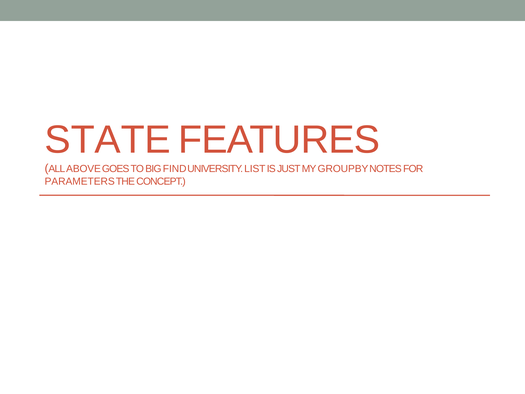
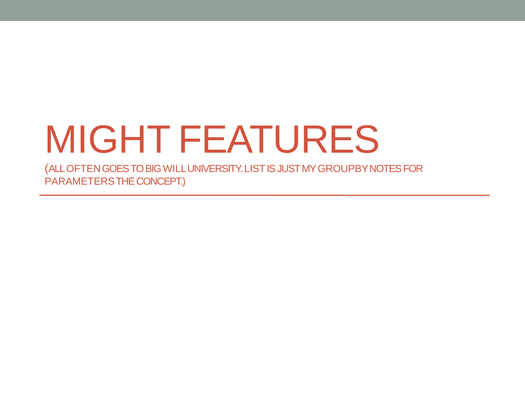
STATE: STATE -> MIGHT (108, 140)
ABOVE: ABOVE -> OFTEN (83, 169)
FIND: FIND -> WILL (175, 169)
